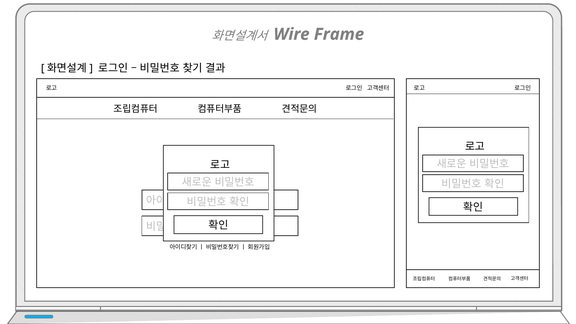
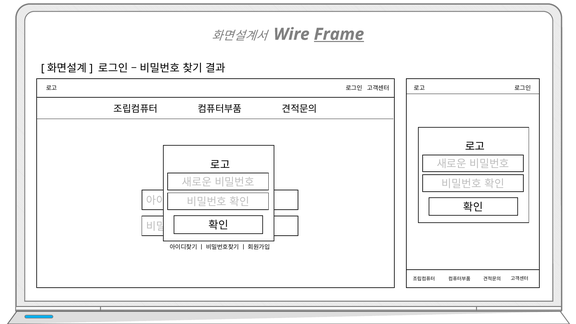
Frame underline: none -> present (339, 34)
